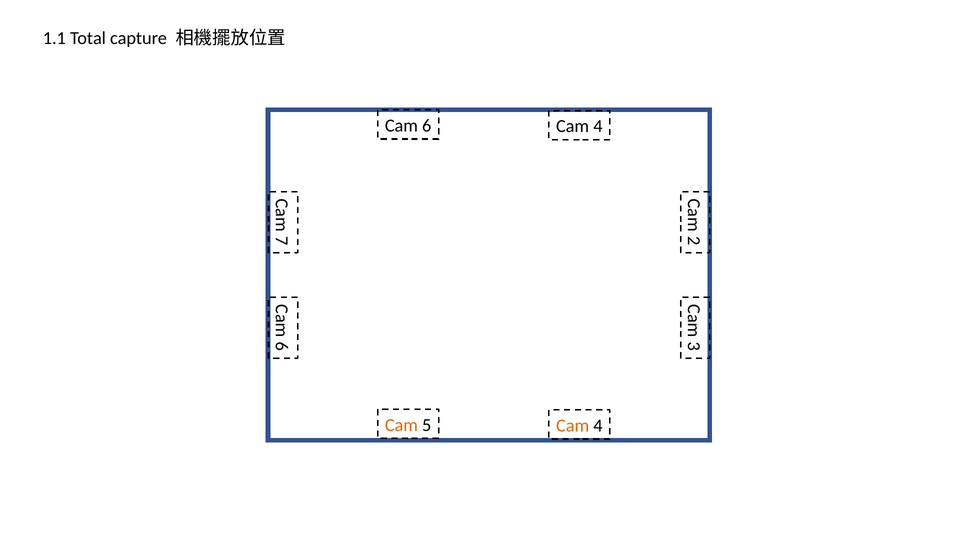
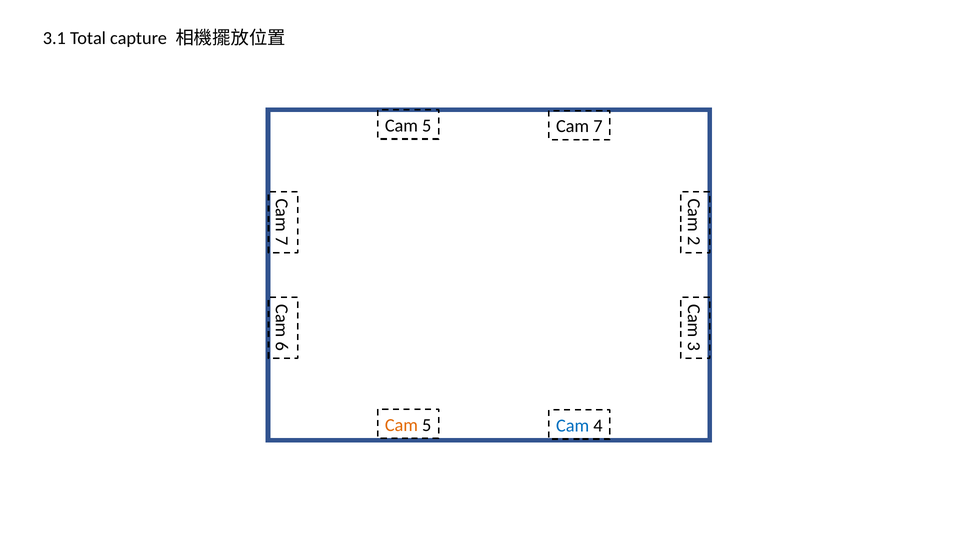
1.1: 1.1 -> 3.1 (54, 38)
6: 6 -> 5 (427, 126)
4: 4 -> 7 (598, 126)
Cam colour: orange -> blue (573, 426)
